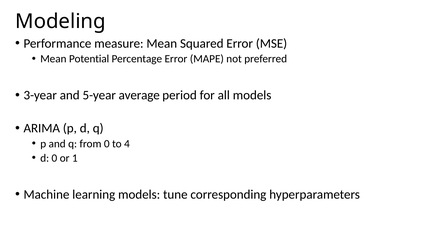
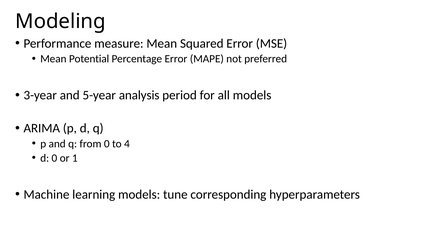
average: average -> analysis (139, 95)
